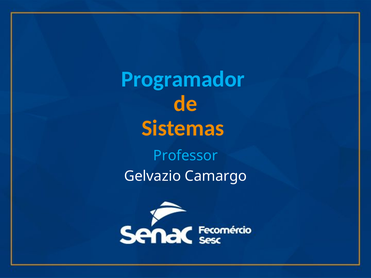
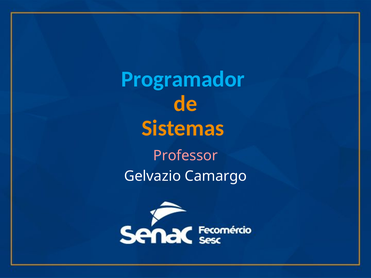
Professor colour: light blue -> pink (186, 156)
